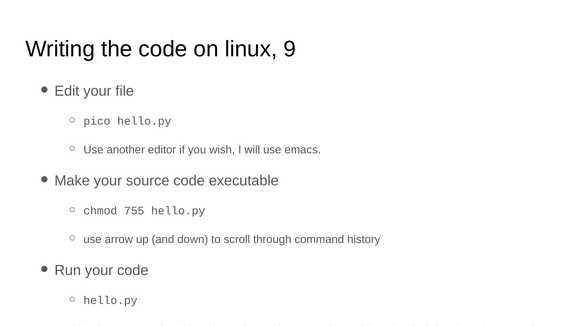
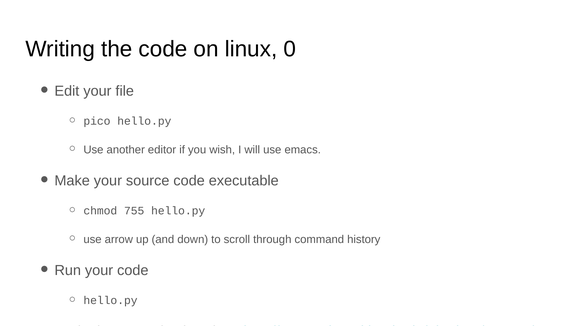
9: 9 -> 0 (290, 49)
